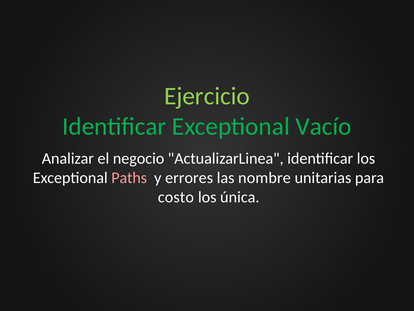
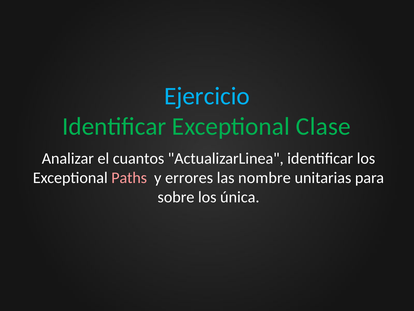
Ejercicio colour: light green -> light blue (207, 96)
Vacío: Vacío -> Clase (323, 126)
negocio: negocio -> cuantos (139, 158)
costo: costo -> sobre (176, 197)
